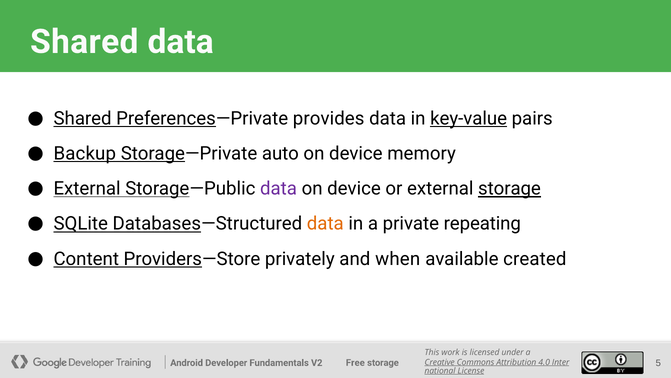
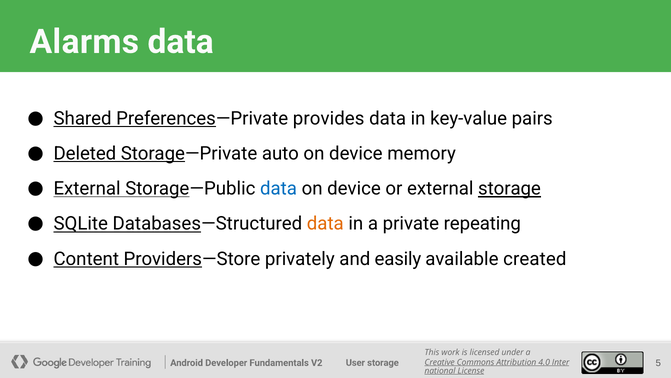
Shared: Shared -> Alarms (84, 42)
key-value underline: present -> none (469, 118)
Backup: Backup -> Deleted (85, 153)
data colour: purple -> blue (279, 188)
when: when -> easily (398, 259)
Free: Free -> User (355, 362)
